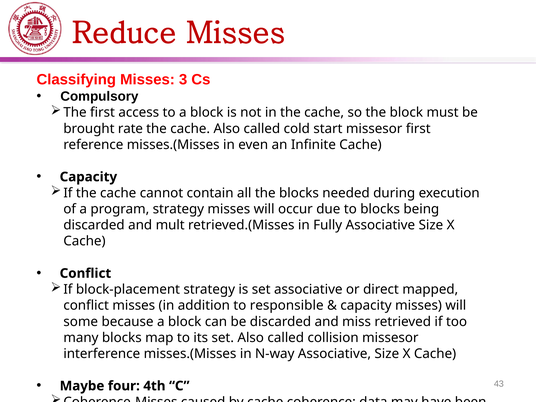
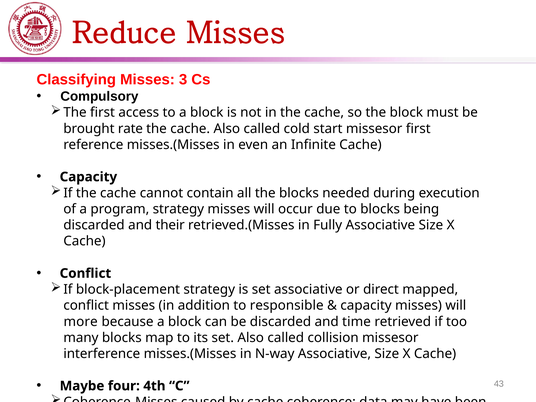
mult: mult -> their (170, 225)
some: some -> more (81, 322)
miss: miss -> time (357, 322)
